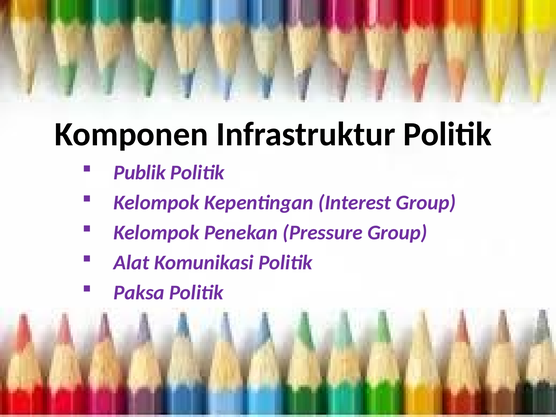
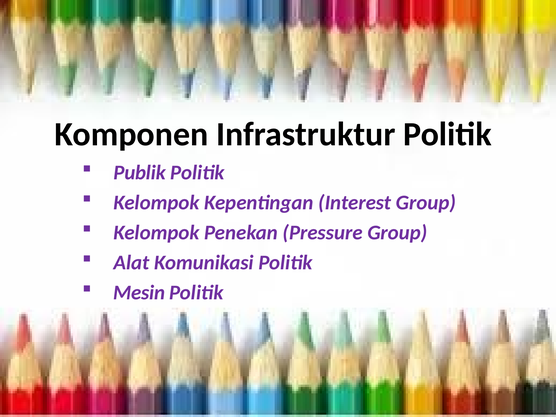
Paksa: Paksa -> Mesin (139, 293)
